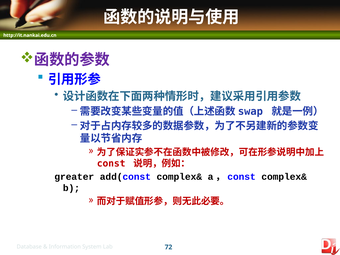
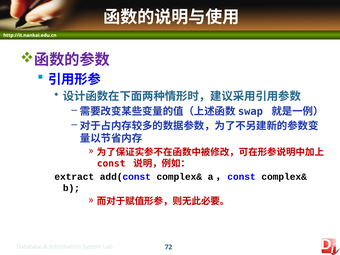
greater: greater -> extract (74, 177)
